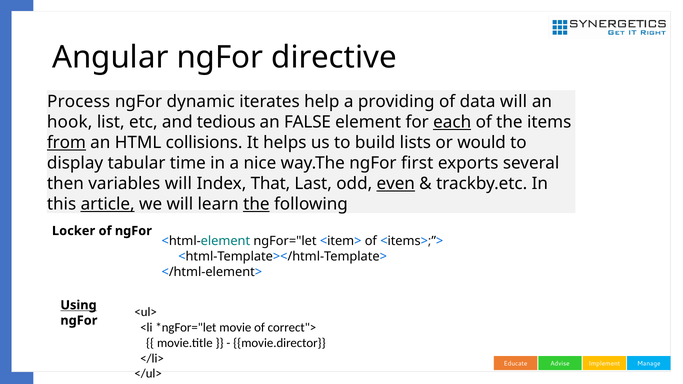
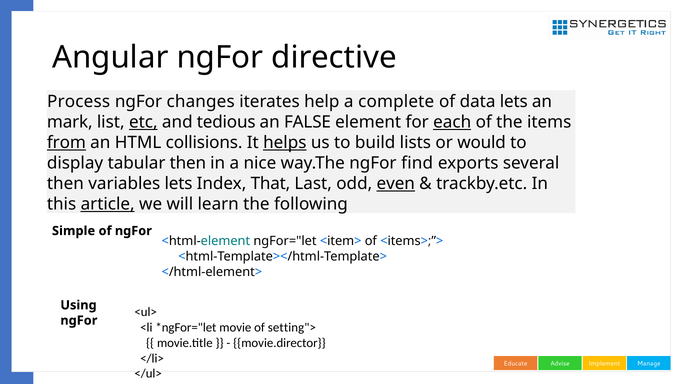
dynamic: dynamic -> changes (201, 102)
providing: providing -> complete (396, 102)
data will: will -> lets (514, 102)
hook: hook -> mark (70, 122)
etc underline: none -> present (143, 122)
helps underline: none -> present (285, 143)
tabular time: time -> then (188, 163)
first: first -> find (417, 163)
variables will: will -> lets (179, 184)
the underline: present -> none (256, 204)
Locker: Locker -> Simple (74, 231)
Using underline: present -> none (78, 305)
correct">: correct"> -> setting"> (292, 328)
